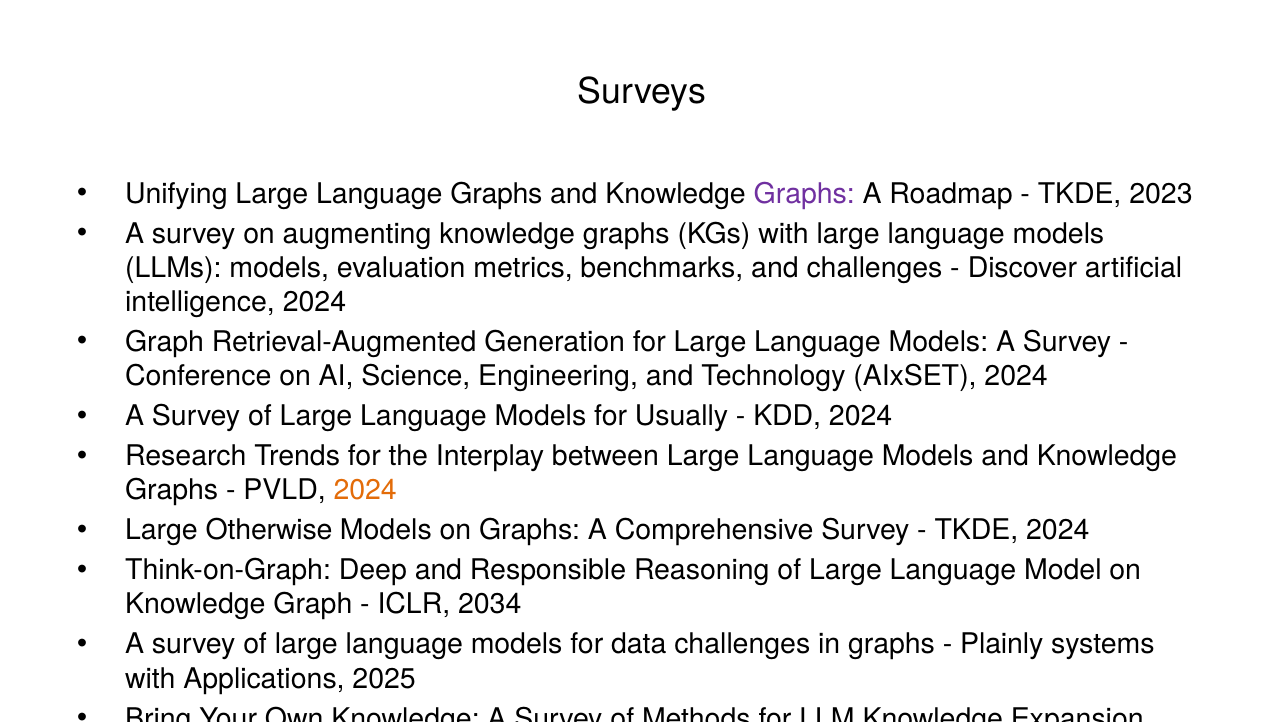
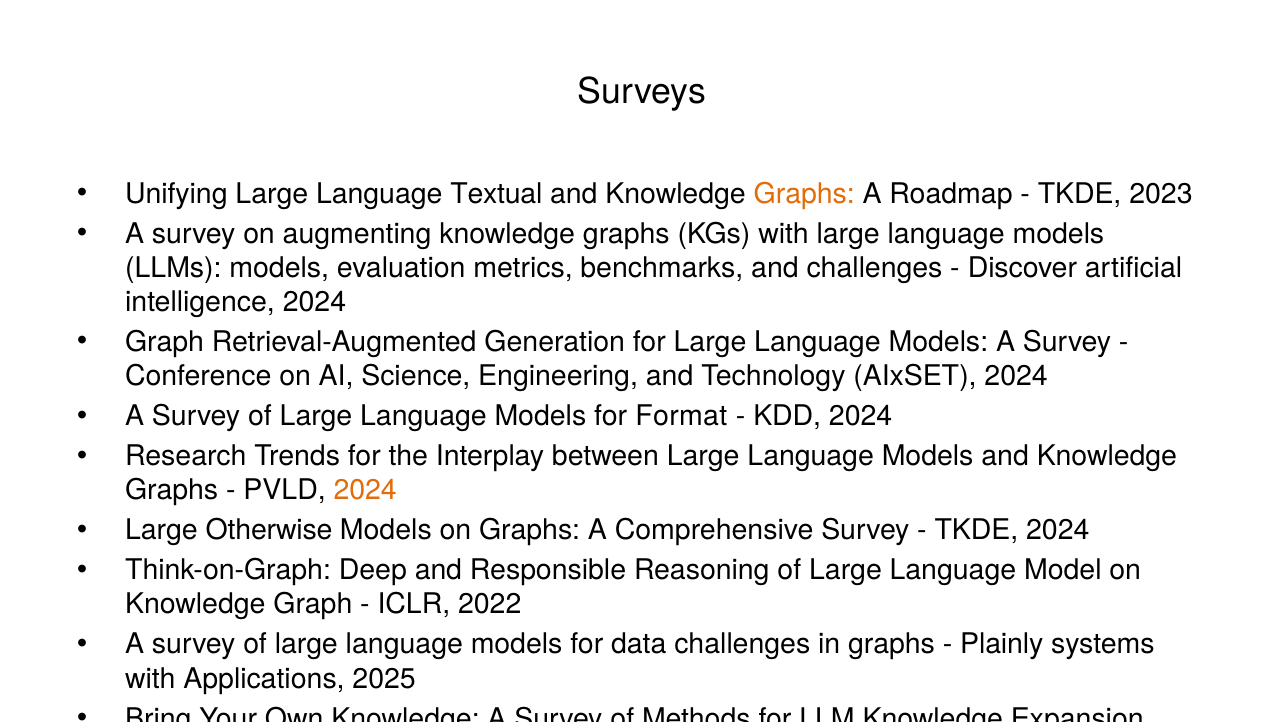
Language Graphs: Graphs -> Textual (496, 194)
Graphs colour: purple -> orange (804, 194)
Usually: Usually -> Format (681, 417)
2034: 2034 -> 2022 (490, 605)
